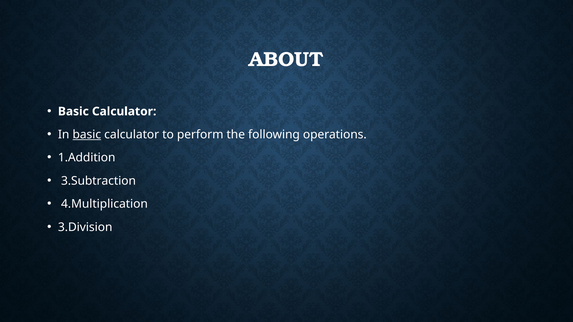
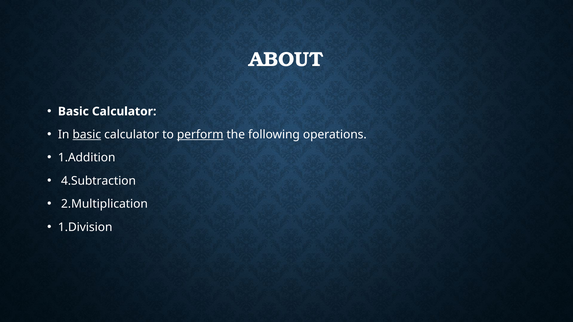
perform underline: none -> present (200, 135)
3.Subtraction: 3.Subtraction -> 4.Subtraction (98, 181)
4.Multiplication: 4.Multiplication -> 2.Multiplication (104, 204)
3.Division: 3.Division -> 1.Division (85, 227)
